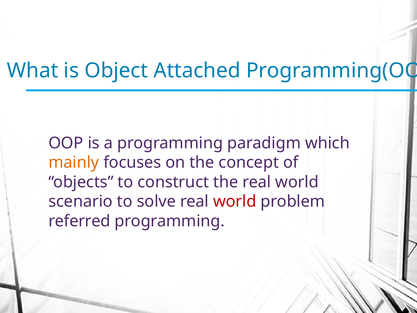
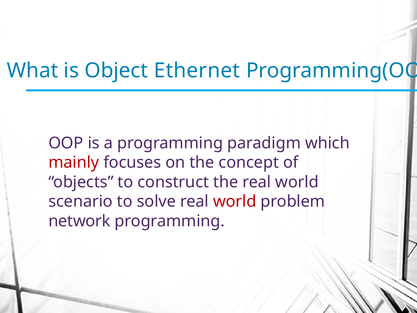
Attached: Attached -> Ethernet (197, 71)
mainly colour: orange -> red (74, 162)
referred: referred -> network (79, 221)
